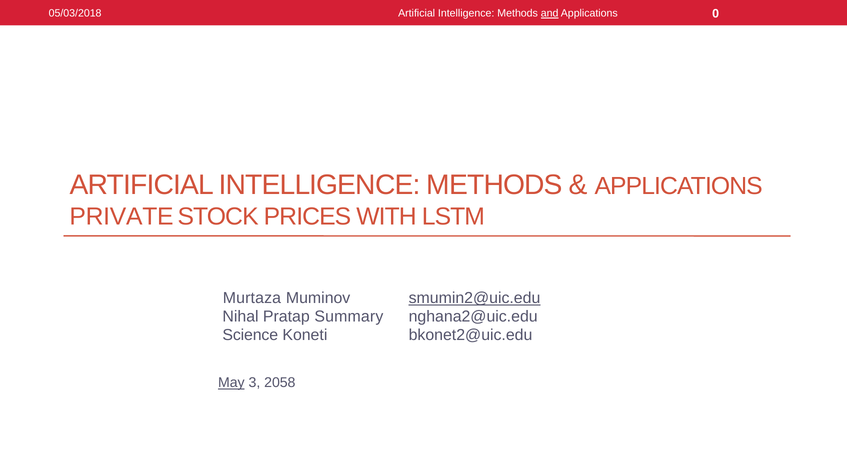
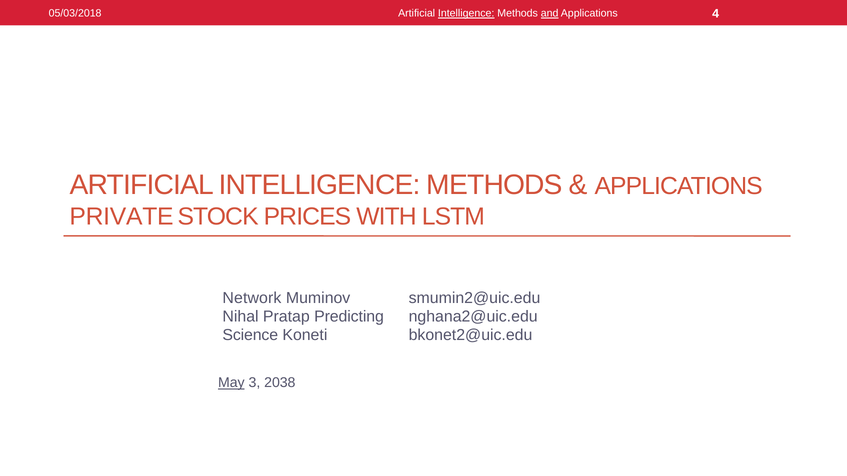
Intelligence underline: none -> present (466, 13)
0: 0 -> 4 (716, 14)
Murtaza: Murtaza -> Network (252, 298)
smumin2@uic.edu underline: present -> none (475, 298)
Summary: Summary -> Predicting (349, 317)
2058: 2058 -> 2038 (280, 383)
